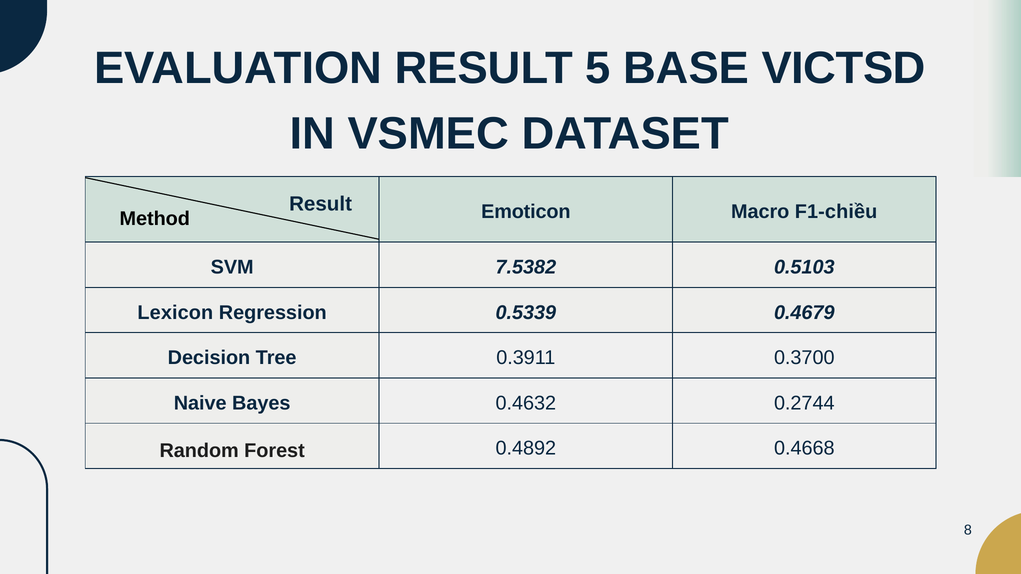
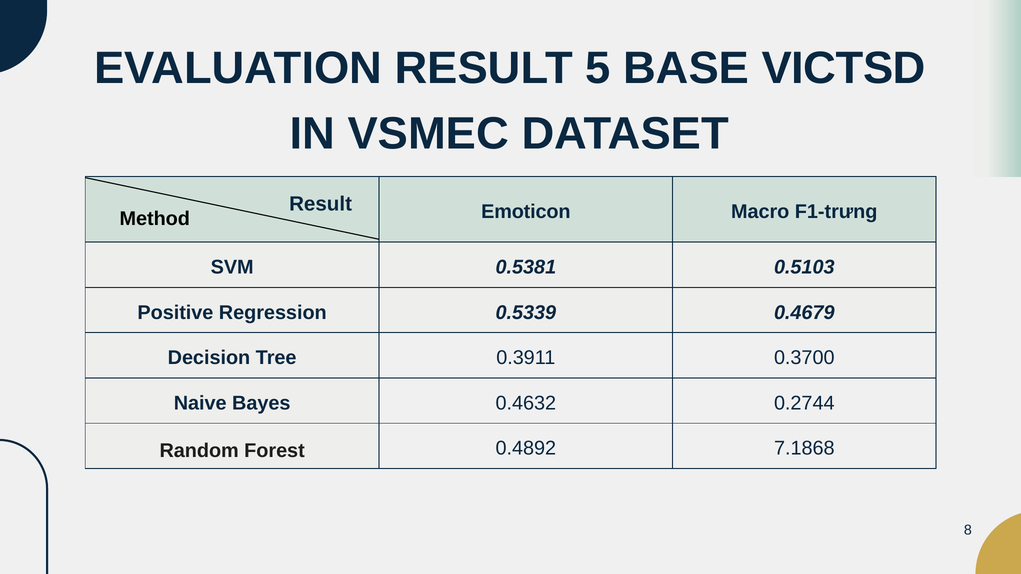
F1-chiều: F1-chiều -> F1-trưng (836, 212)
7.5382: 7.5382 -> 0.5381 (526, 267)
Lexicon: Lexicon -> Positive (175, 313)
0.4668: 0.4668 -> 7.1868 (804, 449)
